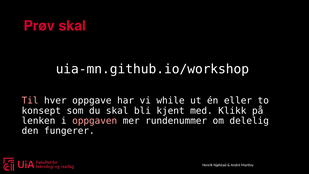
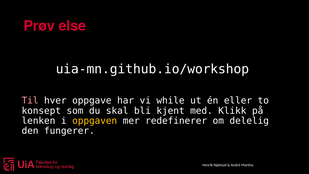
Prøv skal: skal -> else (72, 26)
oppgaven colour: pink -> yellow (95, 121)
rundenummer: rundenummer -> redefinerer (176, 121)
